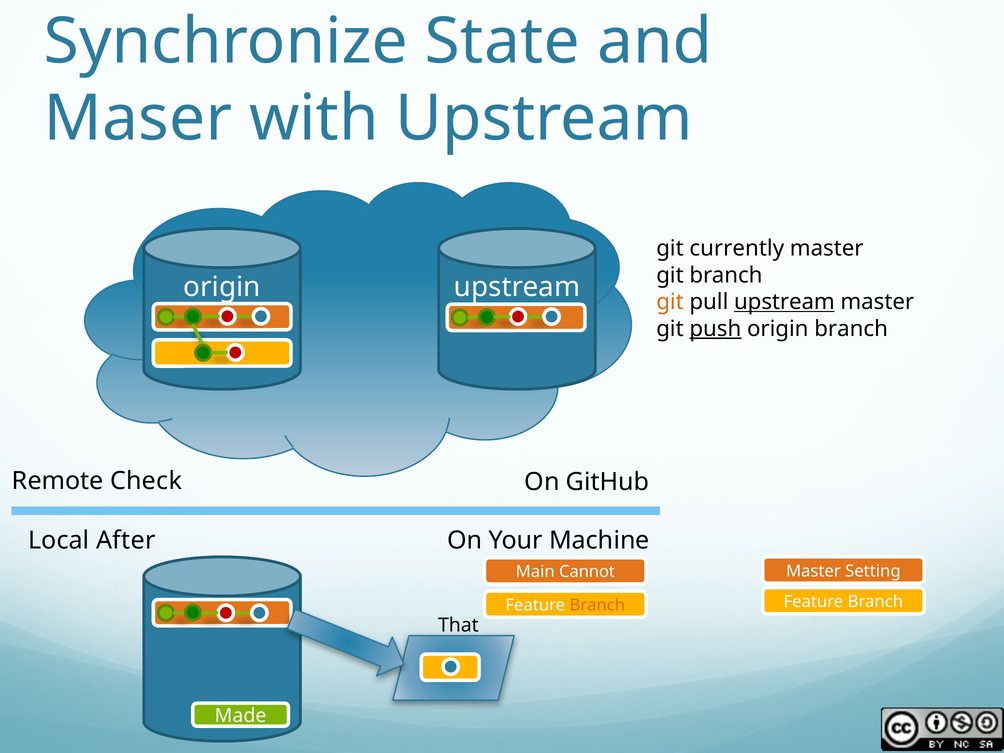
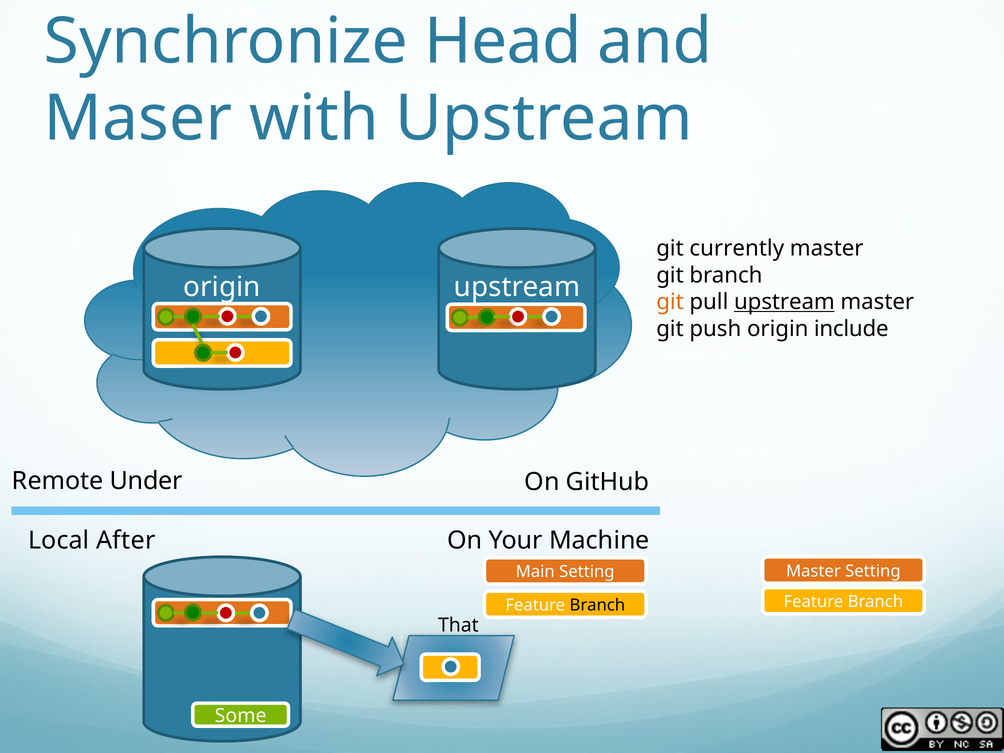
State: State -> Head (503, 41)
push underline: present -> none (715, 329)
origin branch: branch -> include (851, 329)
Check: Check -> Under (146, 481)
Main Cannot: Cannot -> Setting (587, 572)
Branch colour: orange -> black (597, 605)
Made: Made -> Some (241, 716)
